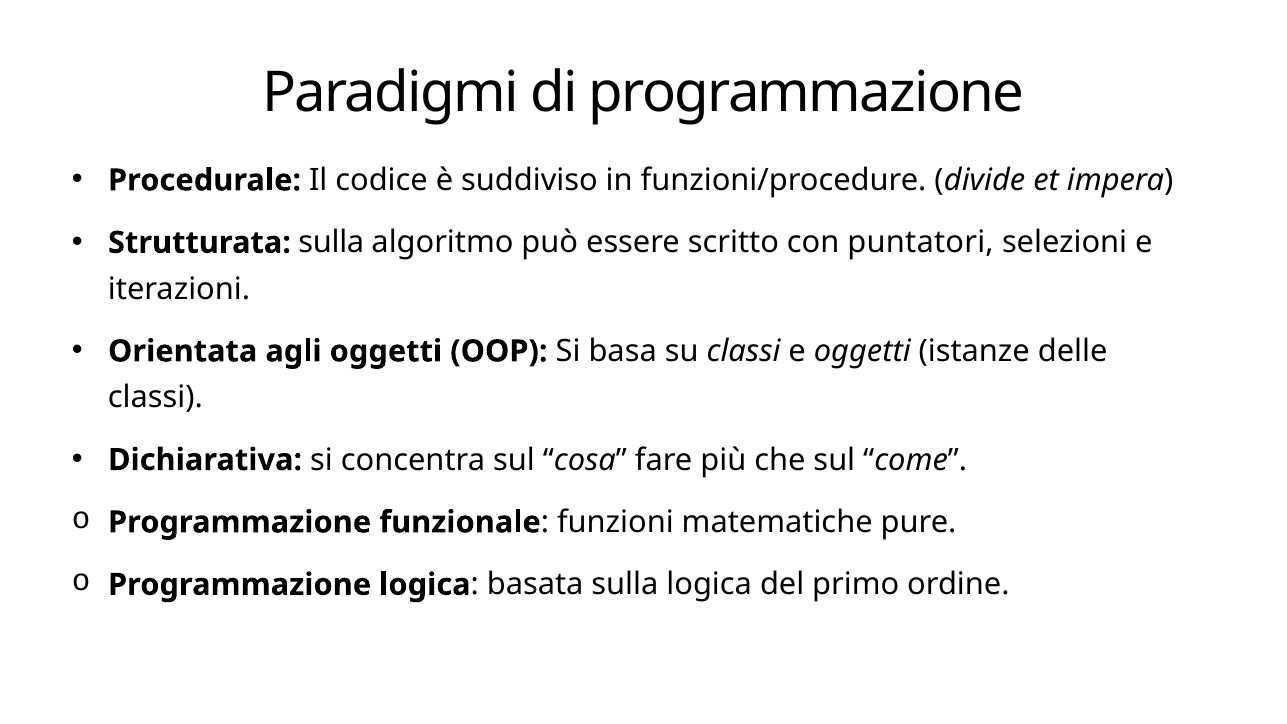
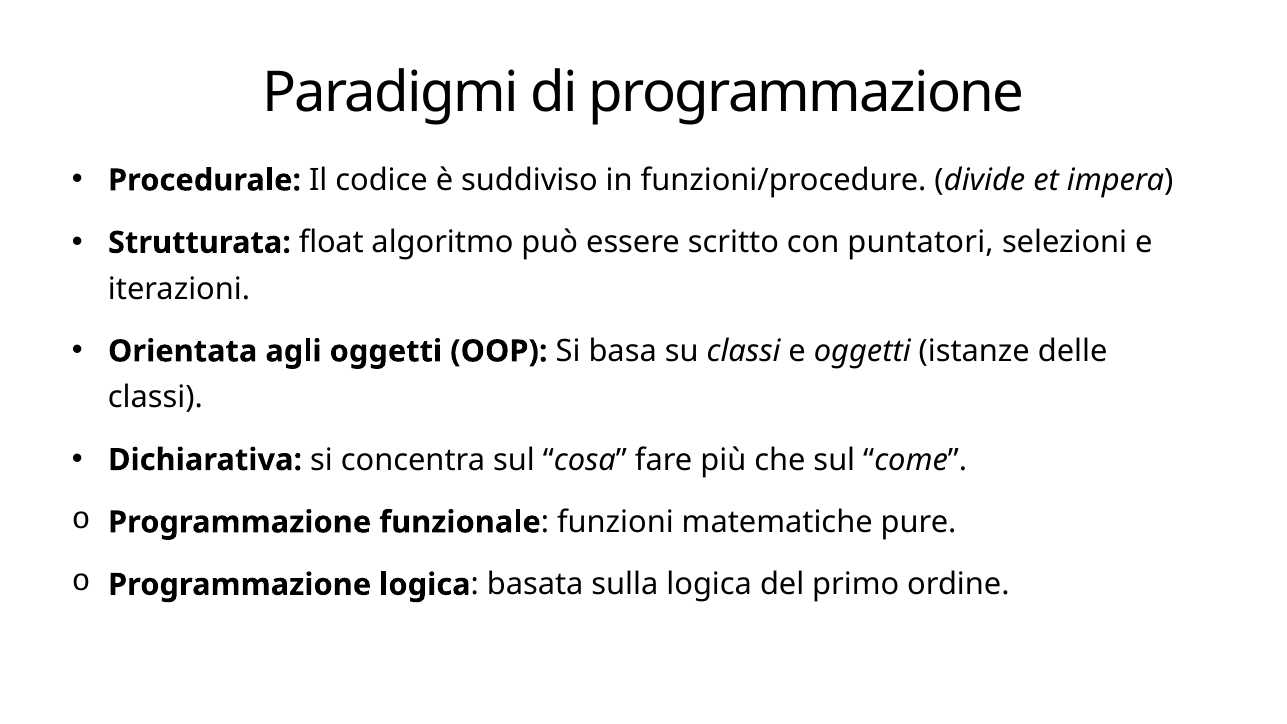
Strutturata sulla: sulla -> float (331, 243)
